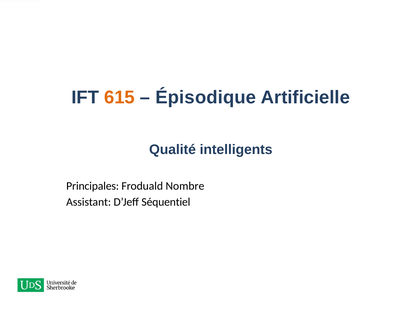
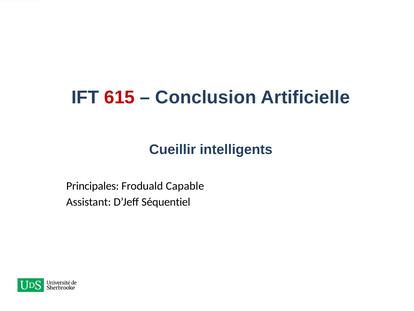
615 colour: orange -> red (119, 97)
Épisodique: Épisodique -> Conclusion (206, 97)
Qualité: Qualité -> Cueillir (173, 149)
Nombre: Nombre -> Capable (185, 186)
